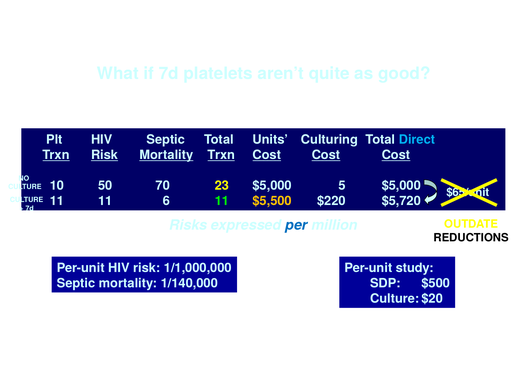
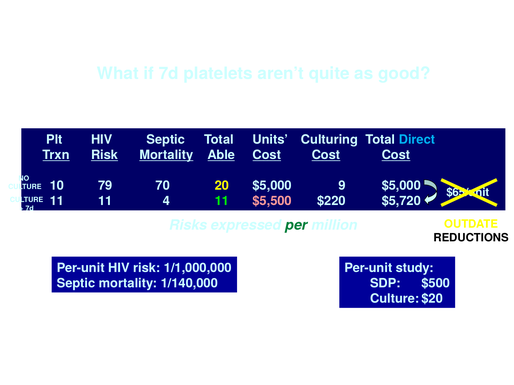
Mortality Trxn: Trxn -> Able (221, 155)
50: 50 -> 79 (105, 186)
23: 23 -> 20 (222, 186)
5: 5 -> 9 (342, 186)
6: 6 -> 4 (166, 201)
$5,500 colour: yellow -> pink (272, 201)
per colour: blue -> green (296, 225)
